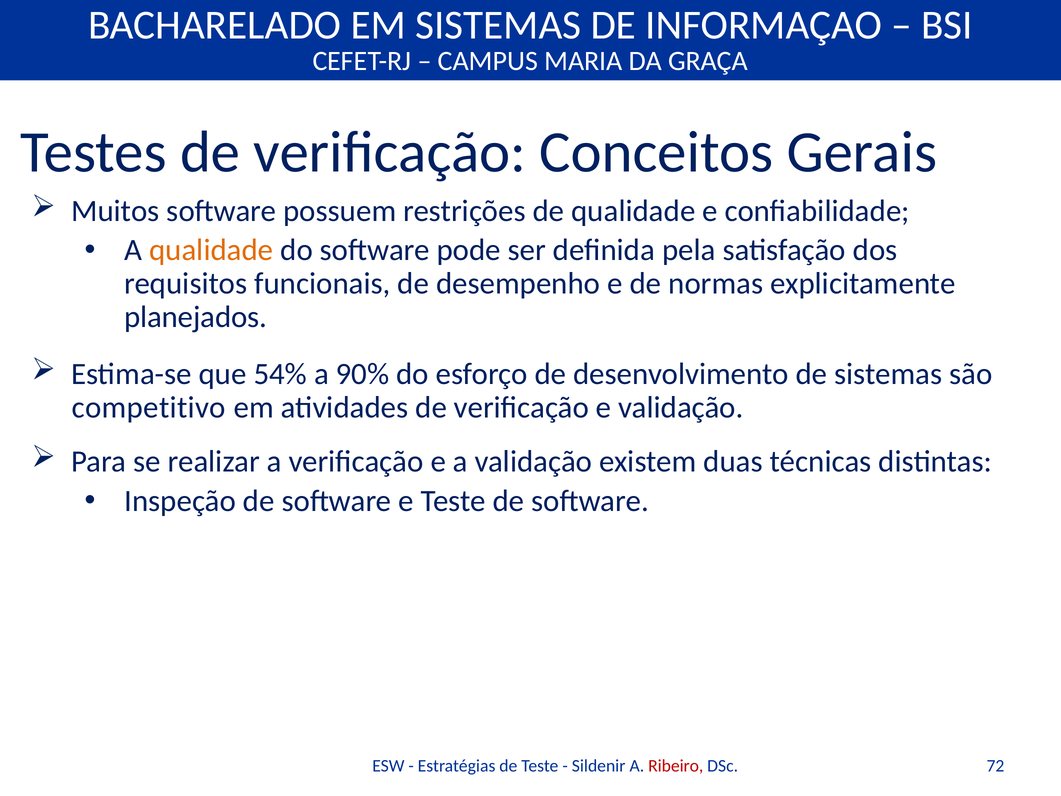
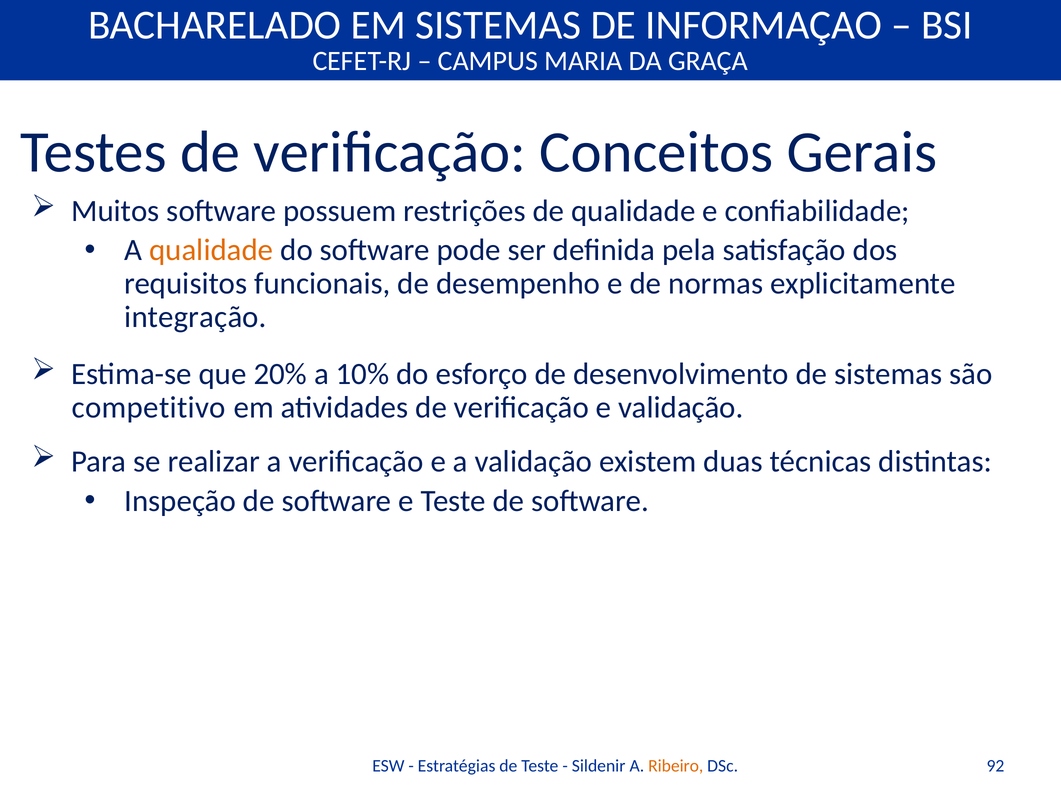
planejados: planejados -> integração (195, 317)
54%: 54% -> 20% (280, 374)
90%: 90% -> 10% (363, 374)
Ribeiro colour: red -> orange (676, 766)
72: 72 -> 92 (995, 766)
